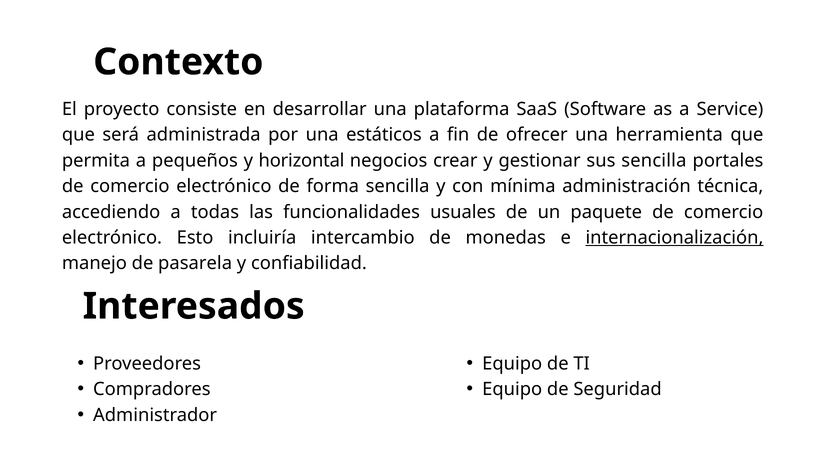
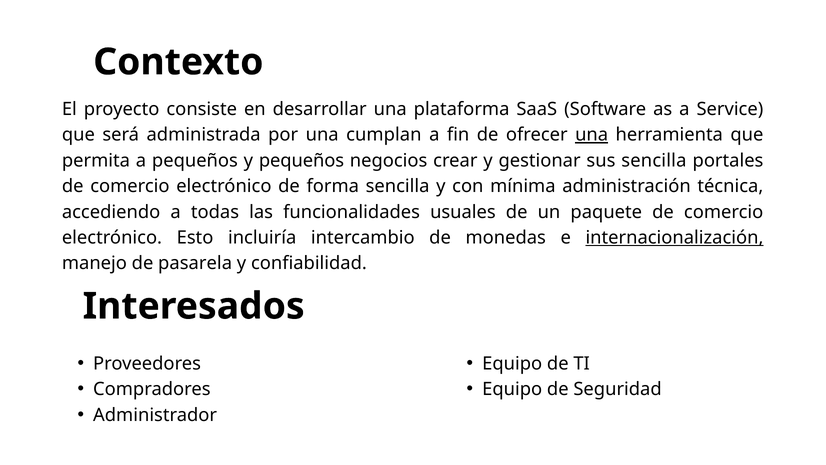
estáticos: estáticos -> cumplan (384, 135)
una underline: none -> present (592, 135)
y horizontal: horizontal -> pequeños (302, 160)
